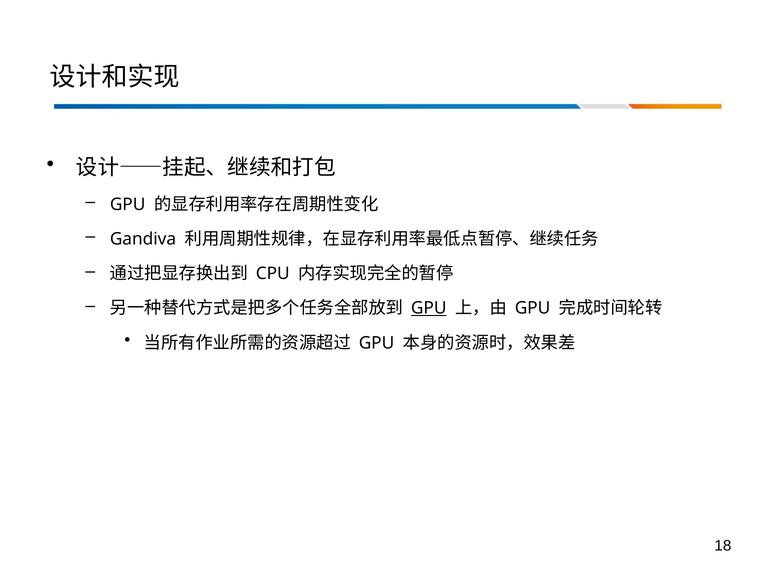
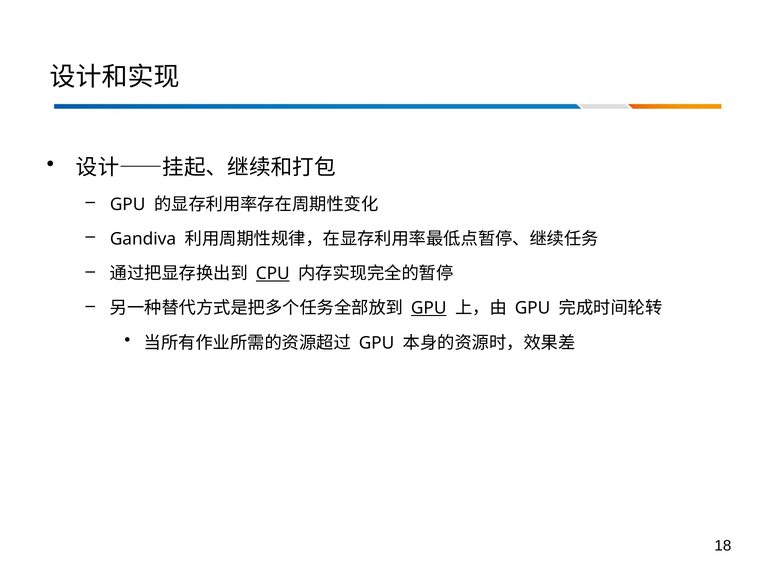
CPU underline: none -> present (273, 273)
